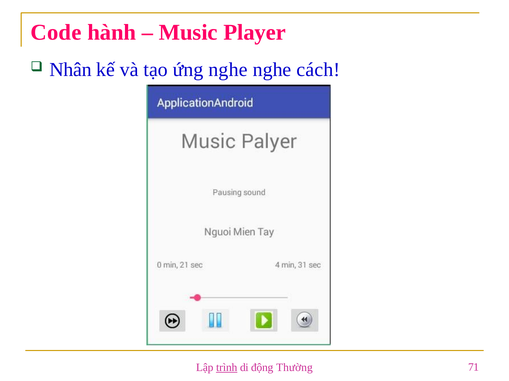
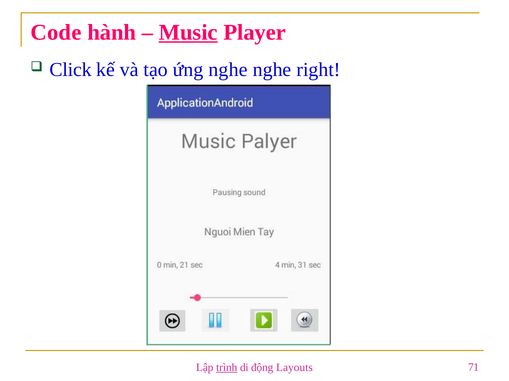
Music underline: none -> present (188, 32)
Nhân: Nhân -> Click (71, 70)
cách: cách -> right (318, 70)
Thường: Thường -> Layouts (294, 368)
